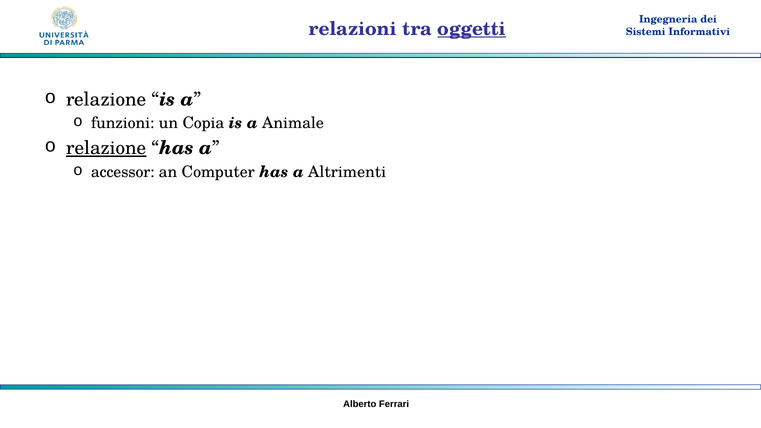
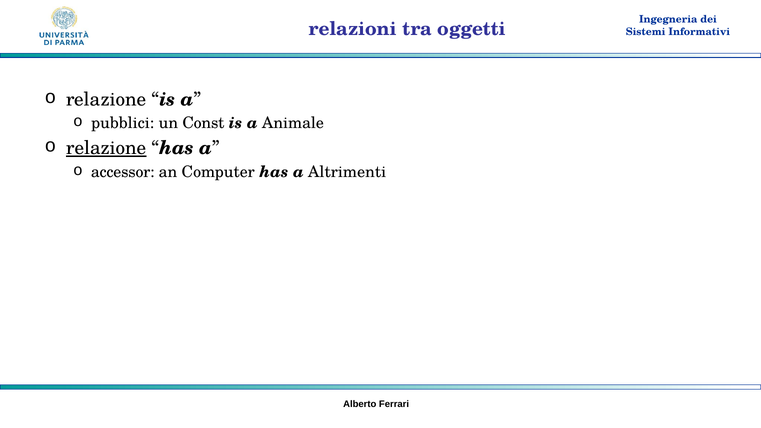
oggetti underline: present -> none (472, 29)
funzioni: funzioni -> pubblici (123, 123)
Copia: Copia -> Const (203, 123)
